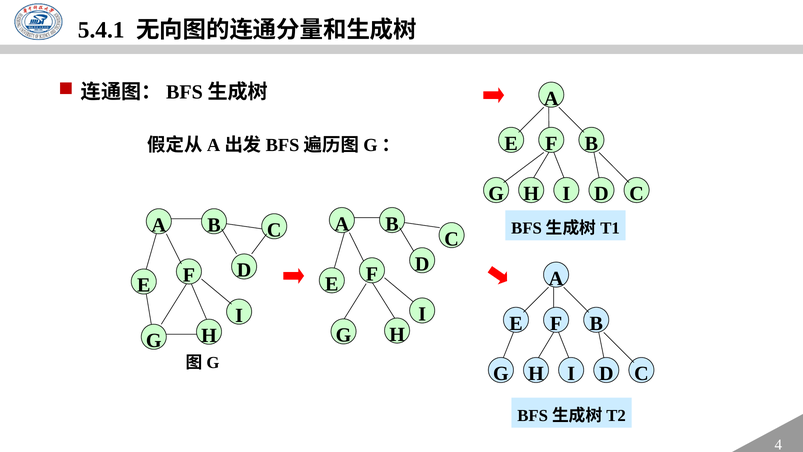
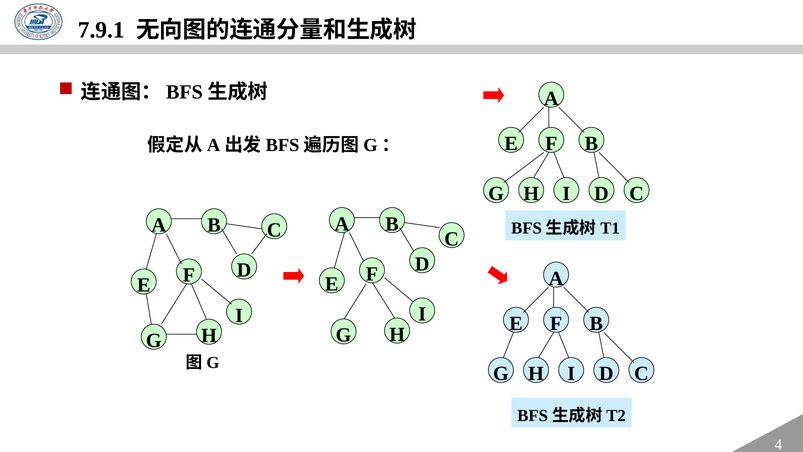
5.4.1: 5.4.1 -> 7.9.1 (101, 30)
